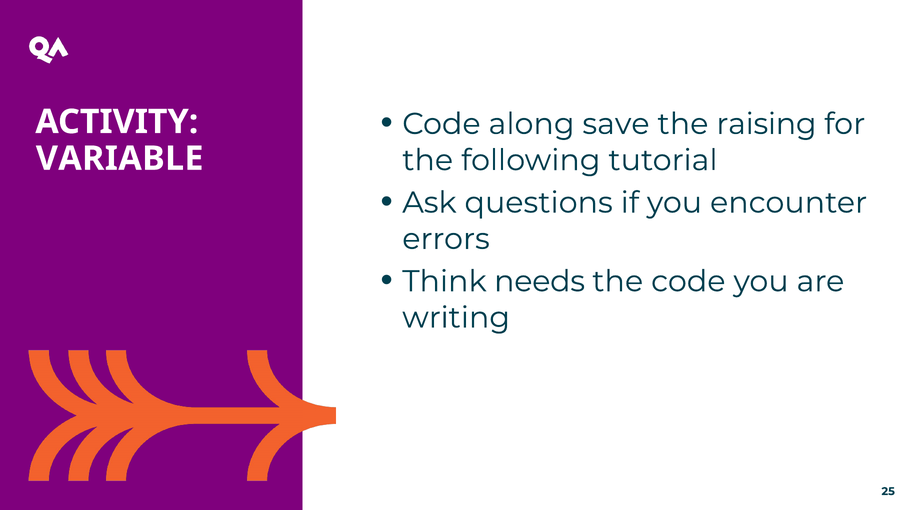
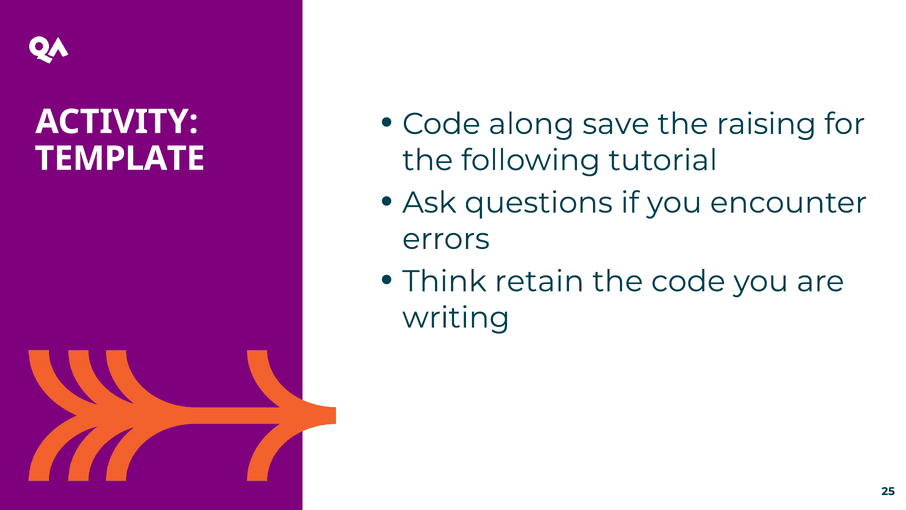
VARIABLE: VARIABLE -> TEMPLATE (120, 159)
needs: needs -> retain (539, 281)
